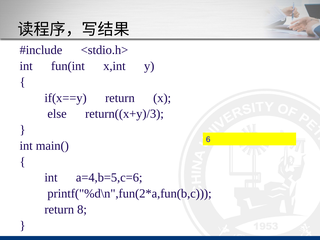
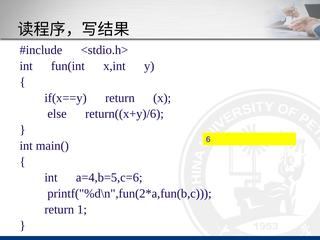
return((x+y)/3: return((x+y)/3 -> return((x+y)/6 (124, 114)
8: 8 -> 1 (82, 210)
